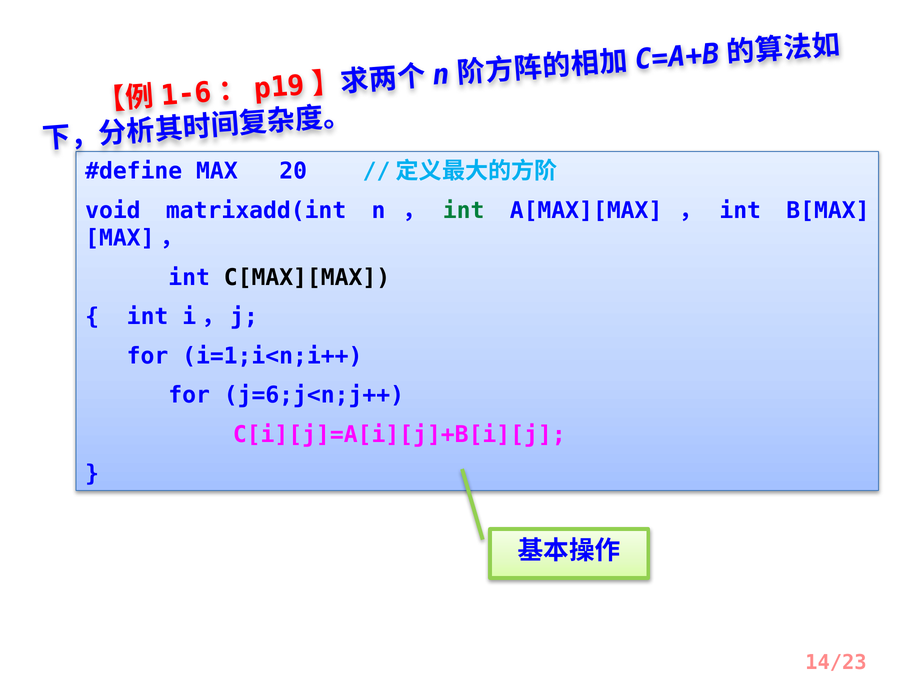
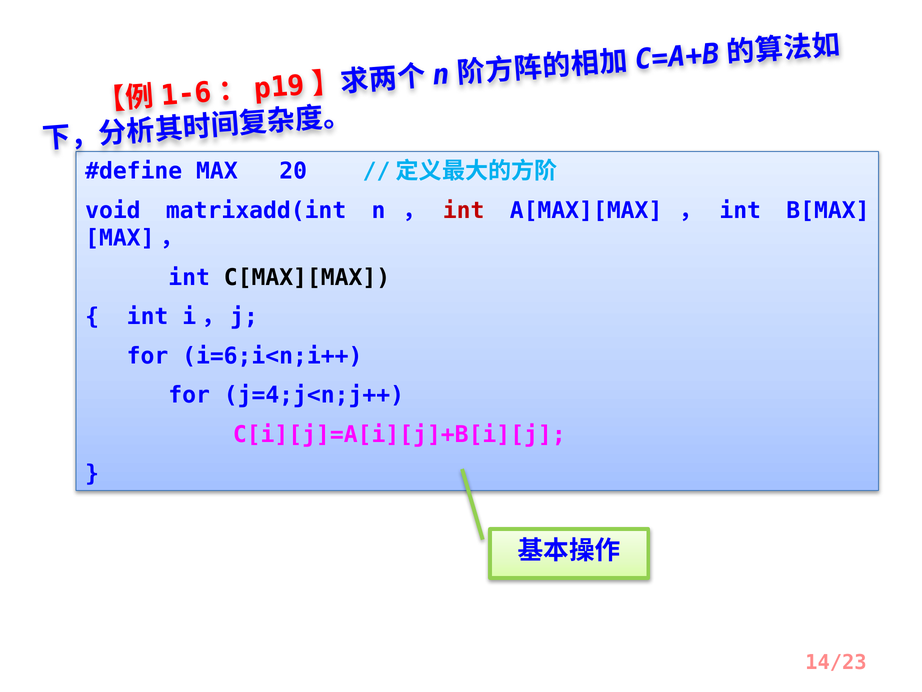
int colour: green -> red (464, 210)
i=1;i<n;i++: i=1;i<n;i++ -> i=6;i<n;i++ (272, 356)
j=6;j<n;j++: j=6;j<n;j++ -> j=4;j<n;j++ (314, 395)
